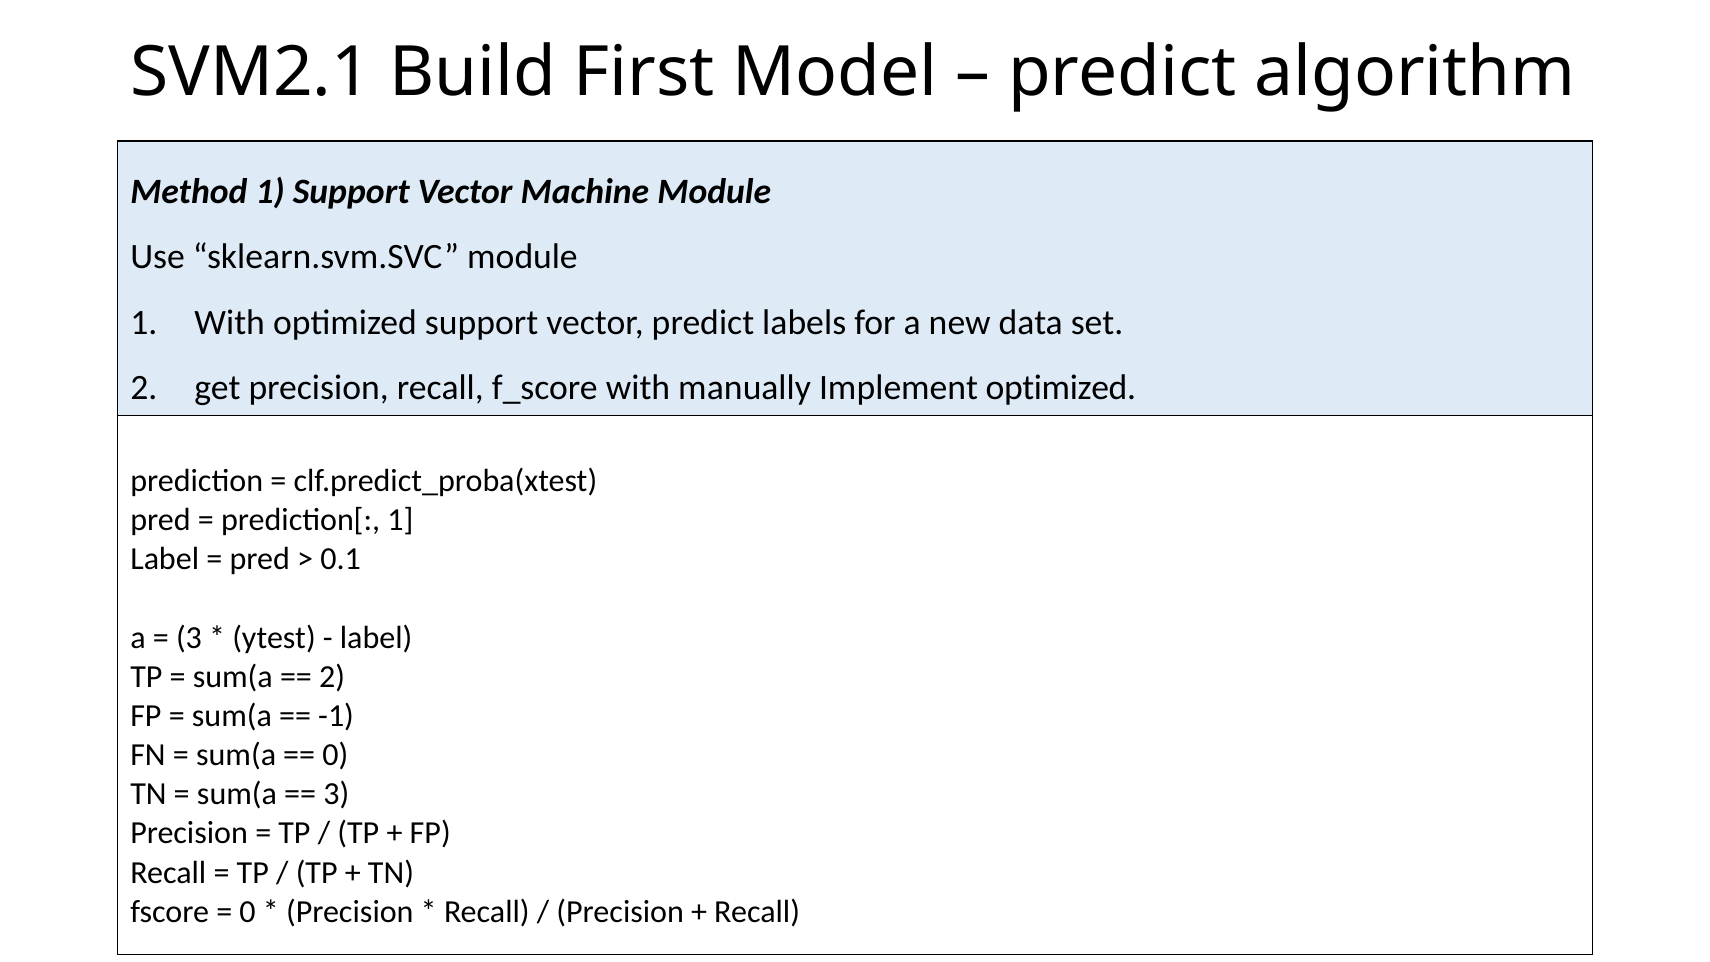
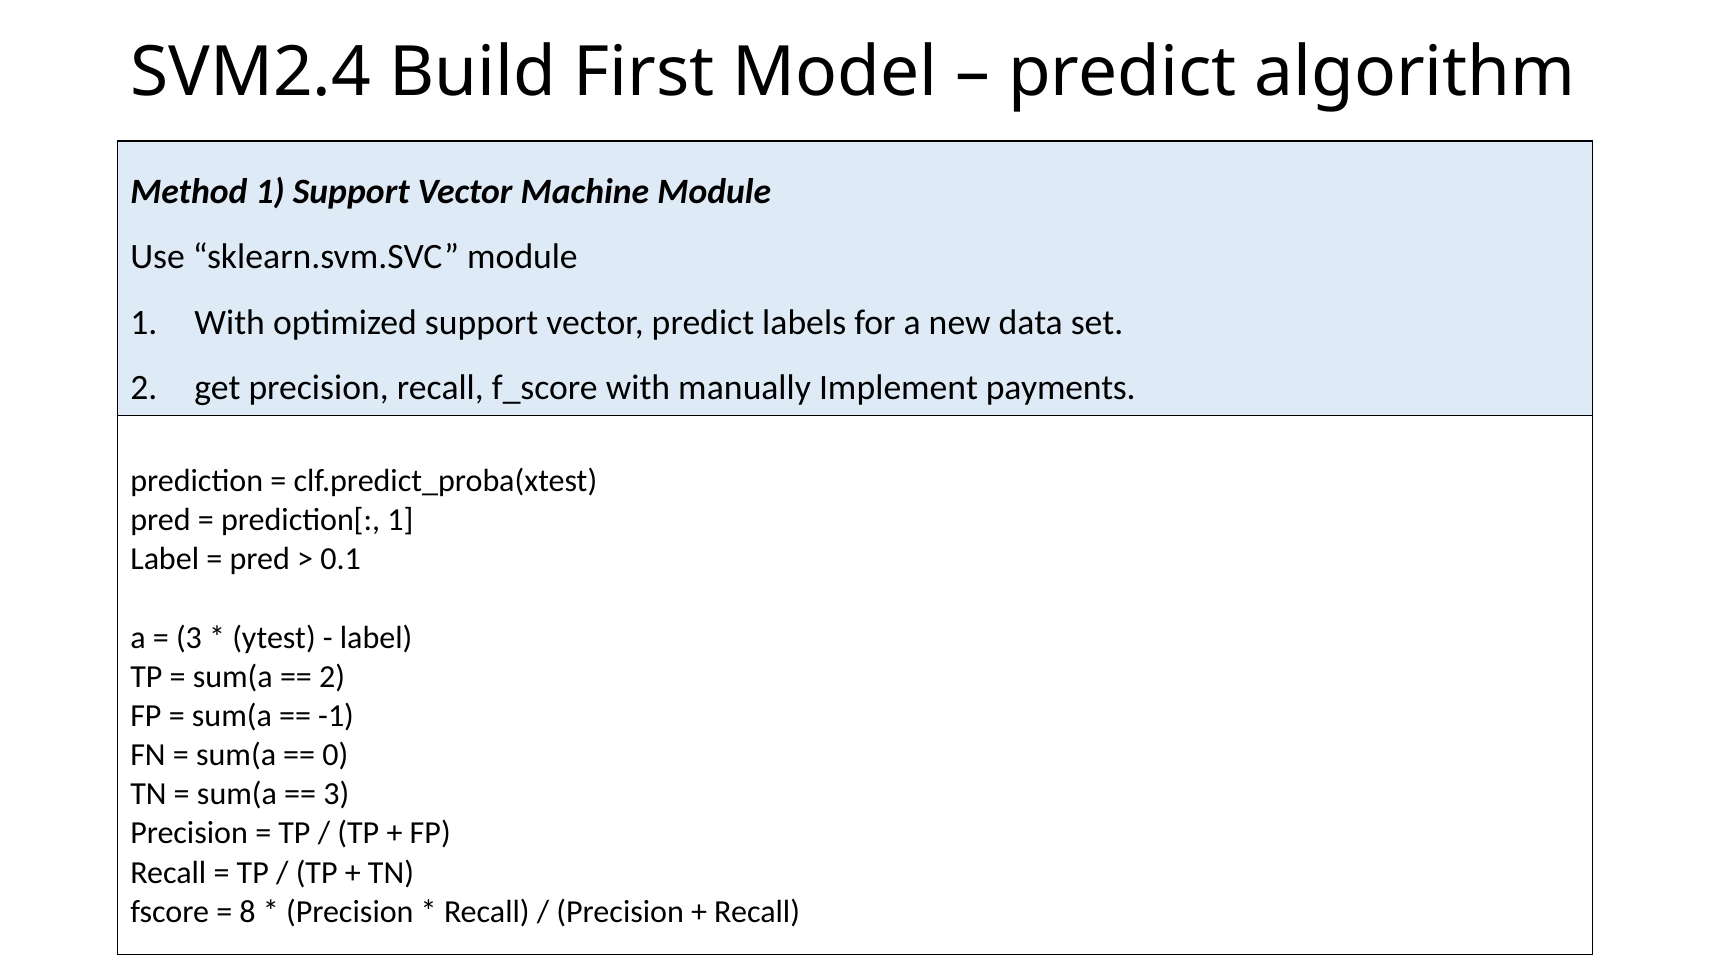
SVM2.1: SVM2.1 -> SVM2.4 (251, 73)
Implement optimized: optimized -> payments (1061, 388)
0: 0 -> 8 (248, 911)
